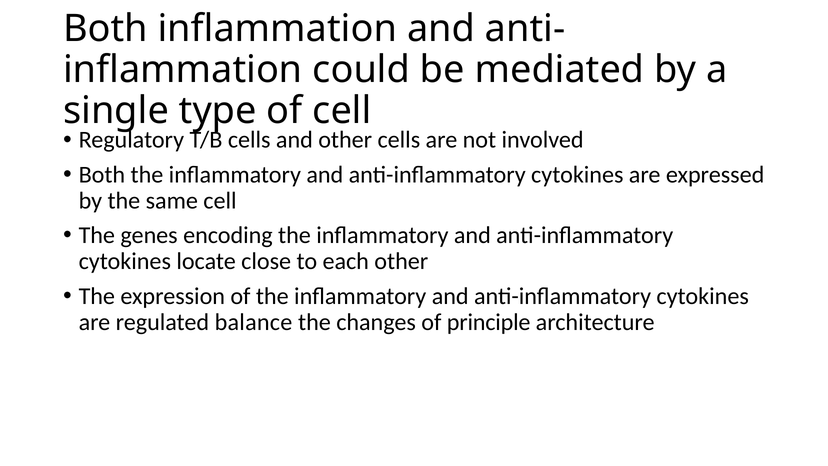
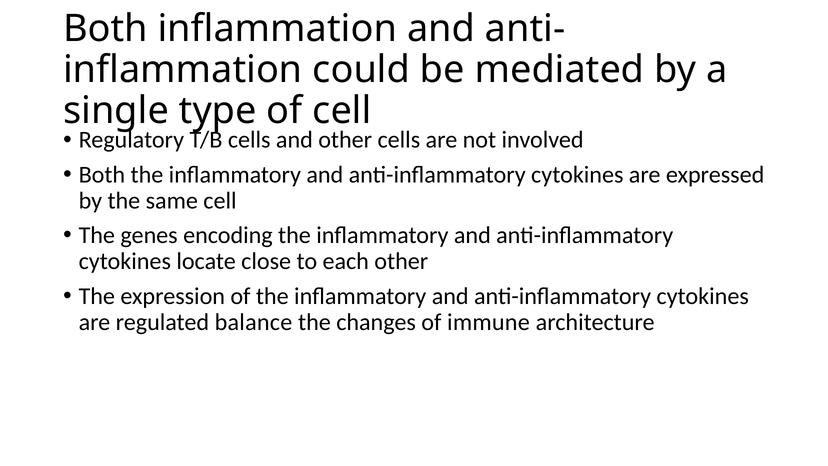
principle: principle -> immune (488, 322)
